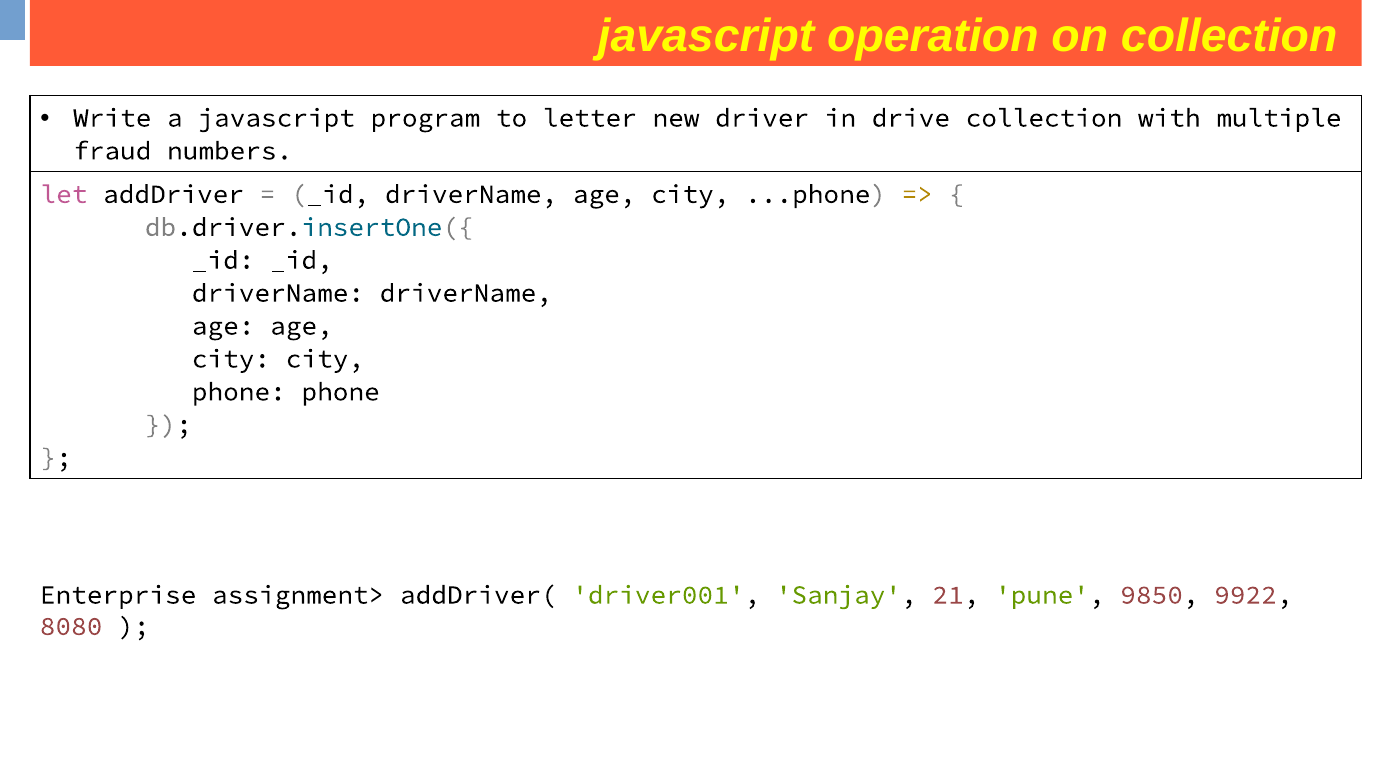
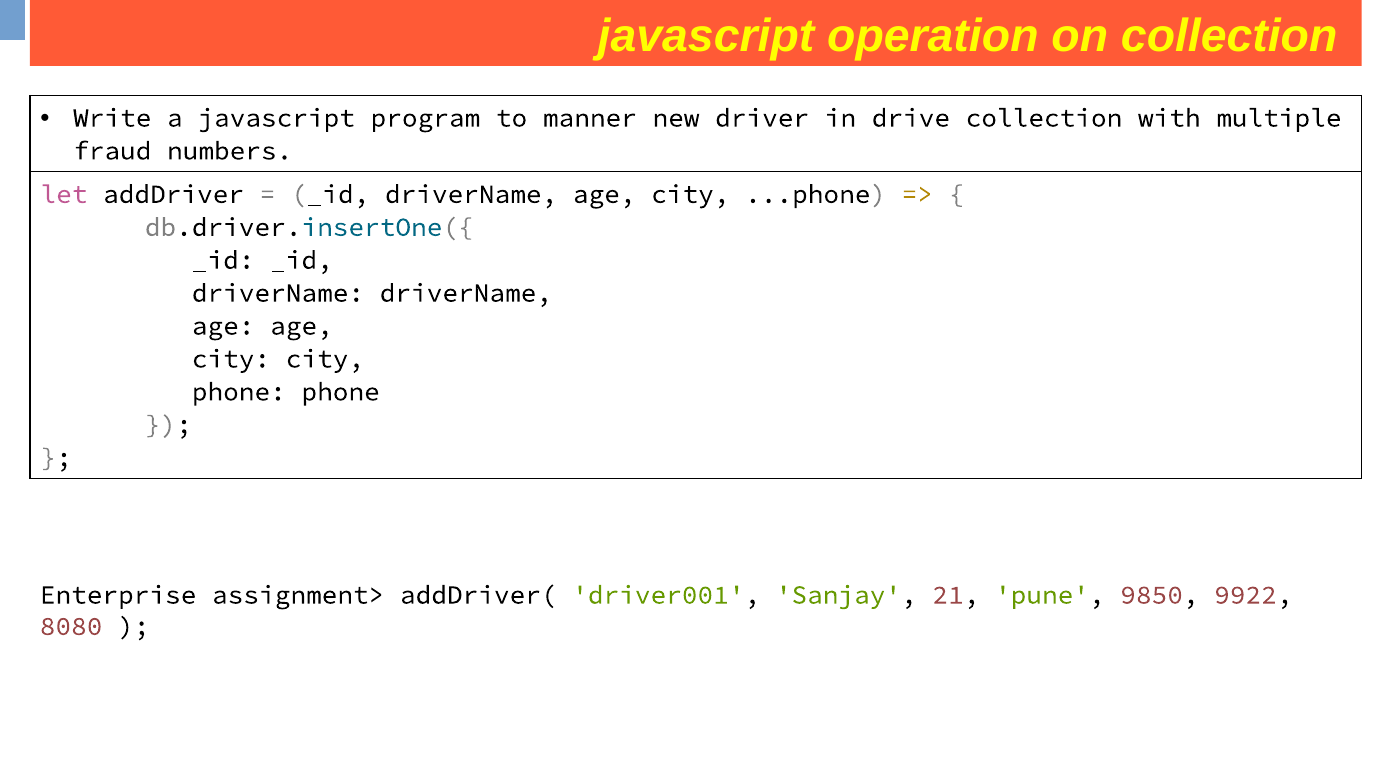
letter: letter -> manner (590, 118)
